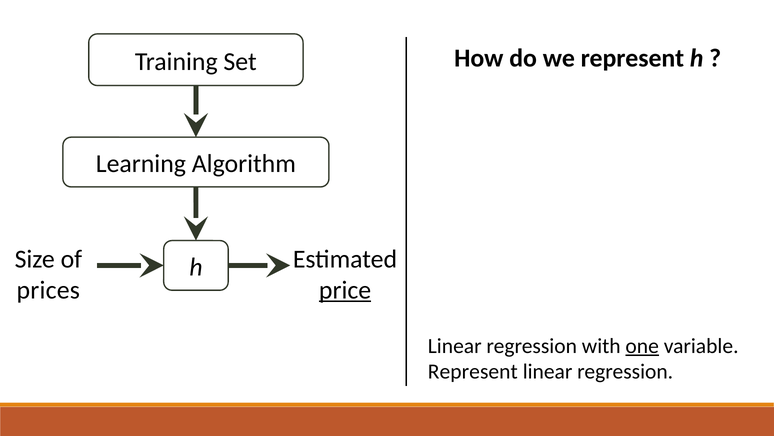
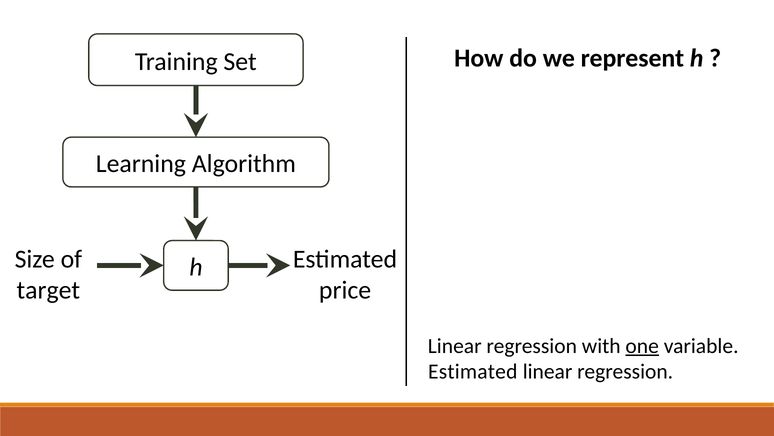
prices: prices -> target (48, 290)
price underline: present -> none (345, 290)
Represent: Represent -> Estimated (473, 371)
